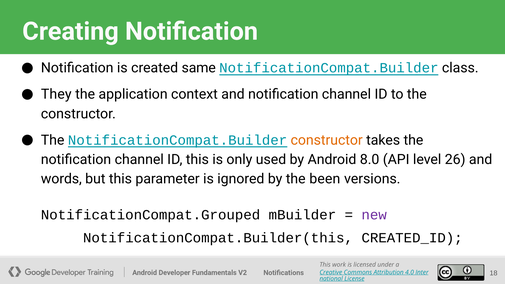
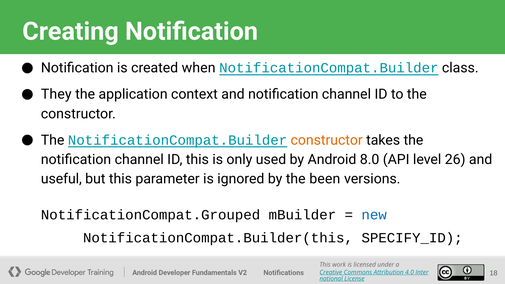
same: same -> when (199, 68)
words: words -> useful (61, 179)
new colour: purple -> blue (374, 215)
CREATED_ID: CREATED_ID -> SPECIFY_ID (412, 238)
